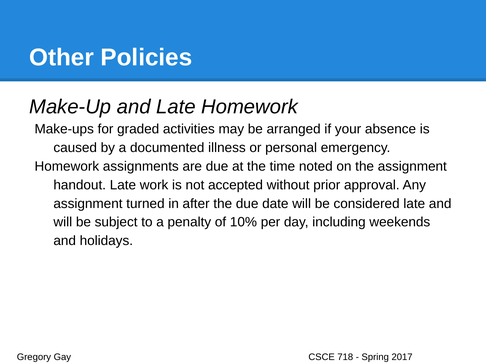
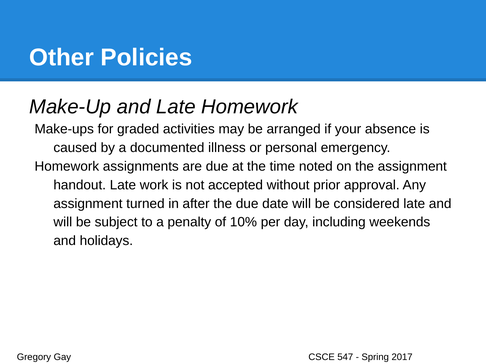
718: 718 -> 547 (345, 357)
